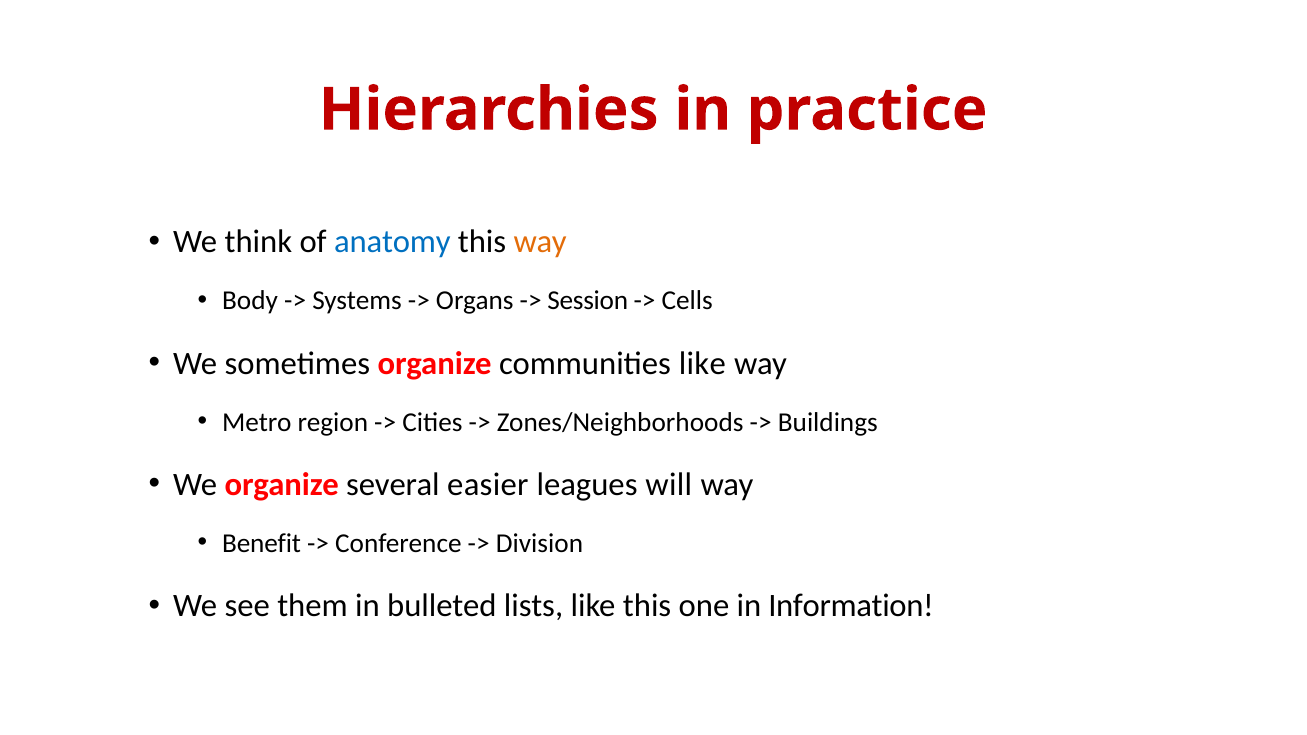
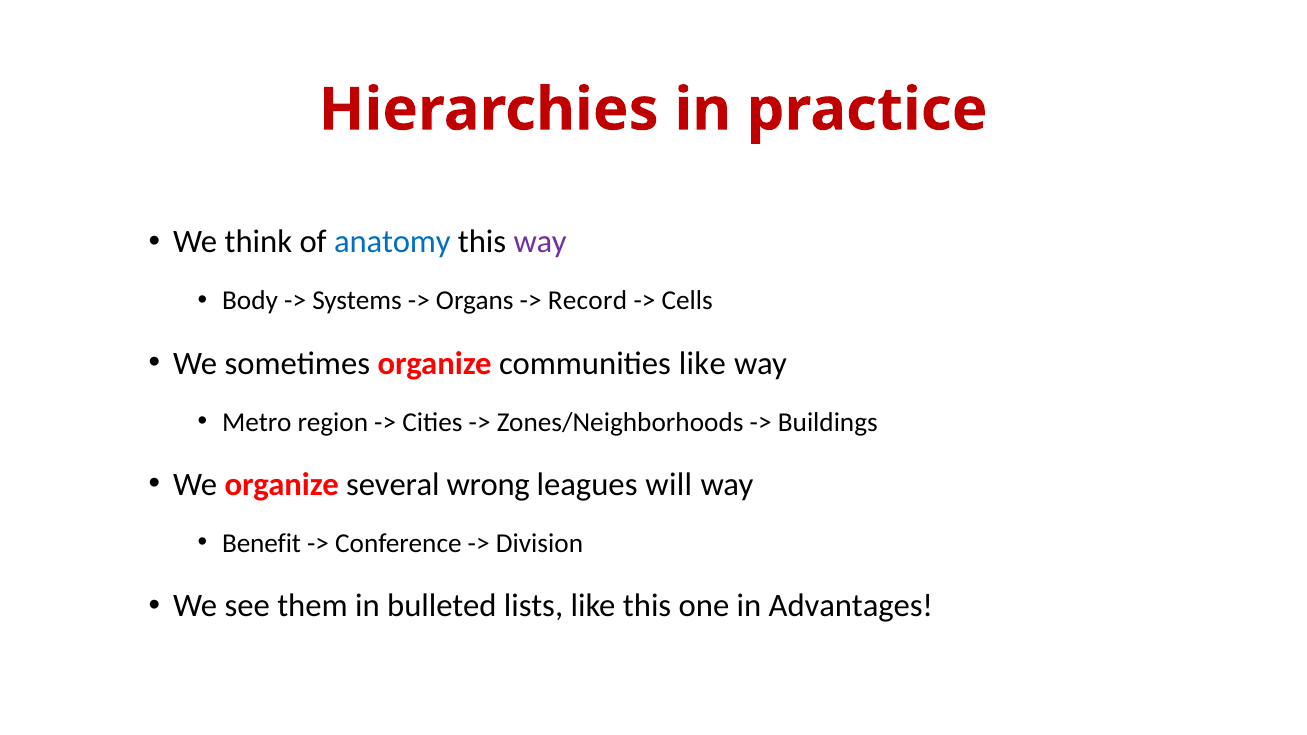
way colour: orange -> purple (540, 242)
Session: Session -> Record (587, 301)
easier: easier -> wrong (488, 485)
Information: Information -> Advantages (851, 606)
